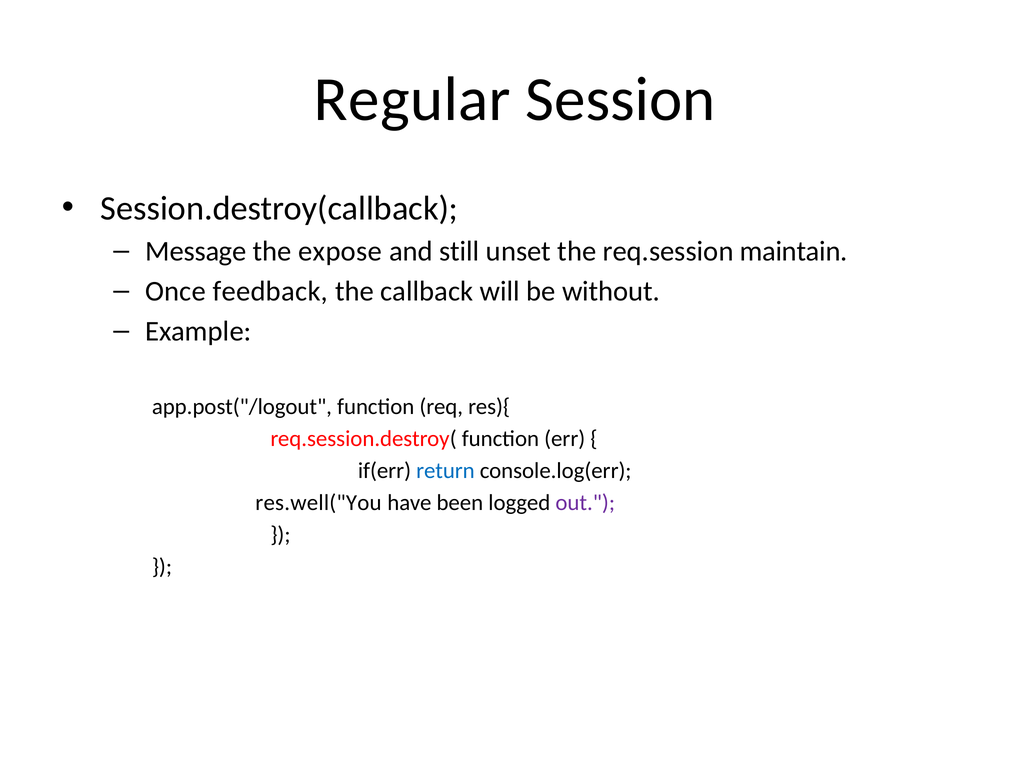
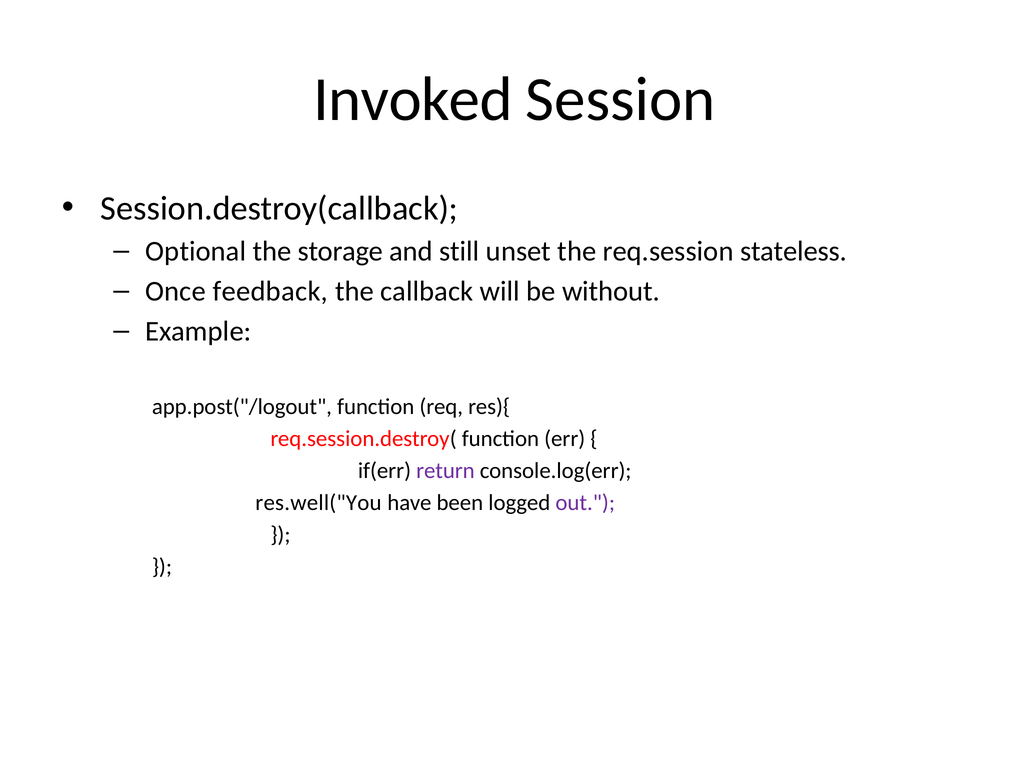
Regular: Regular -> Invoked (413, 100)
Message: Message -> Optional (196, 252)
expose: expose -> storage (340, 252)
maintain: maintain -> stateless (794, 252)
return colour: blue -> purple (445, 471)
